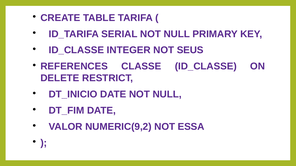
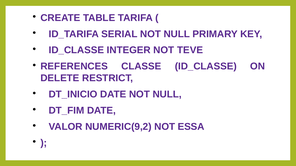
SEUS: SEUS -> TEVE (190, 50)
